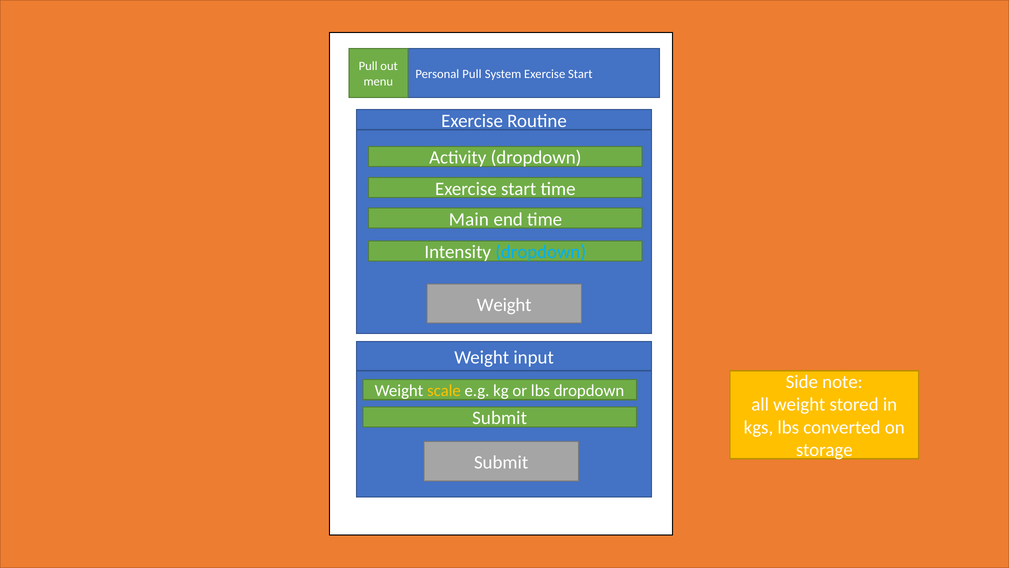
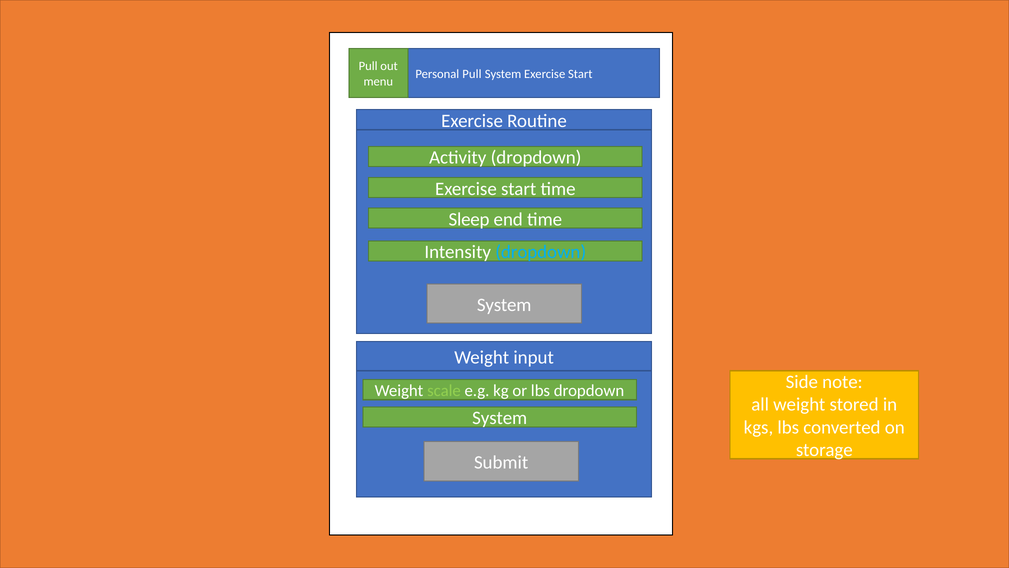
Main: Main -> Sleep (469, 219)
Weight: Weight -> System (504, 305)
scale colour: yellow -> light green (444, 391)
Submit: Submit -> System (500, 418)
